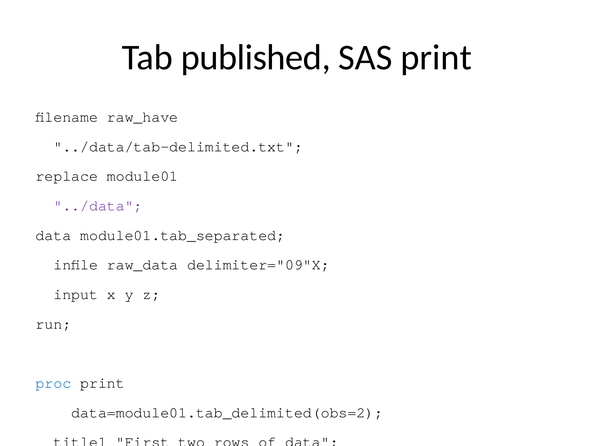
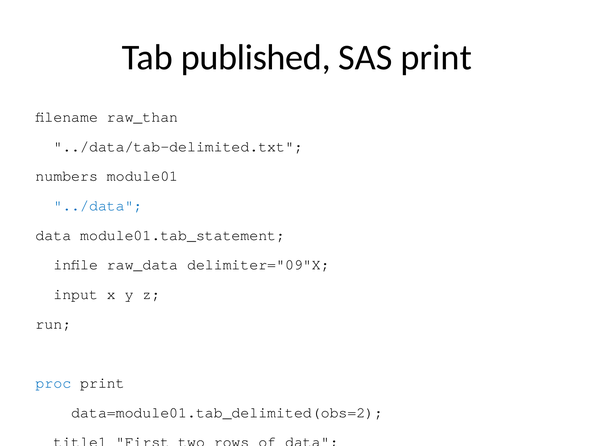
raw_have: raw_have -> raw_than (143, 117)
replace: replace -> numbers (67, 176)
../data colour: purple -> blue (98, 205)
module01.tab_separated: module01.tab_separated -> module01.tab_statement (183, 235)
